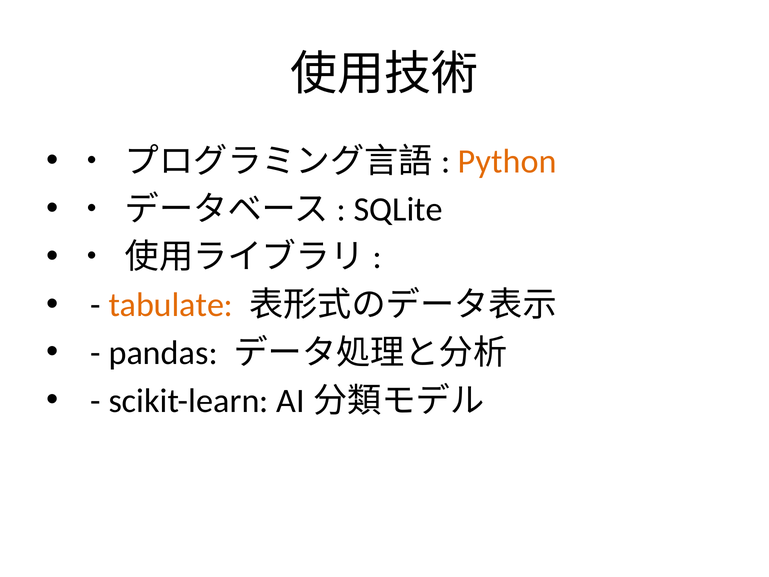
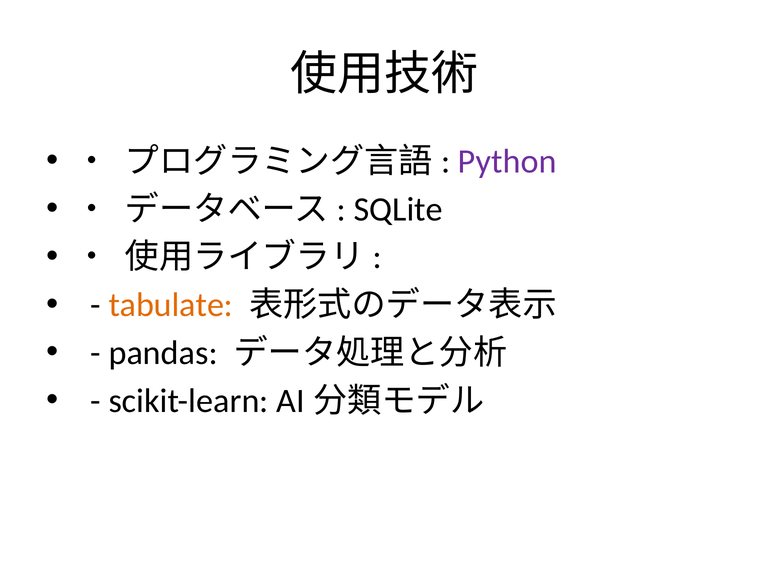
Python colour: orange -> purple (507, 161)
